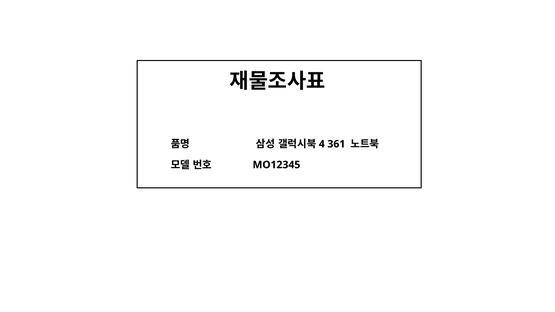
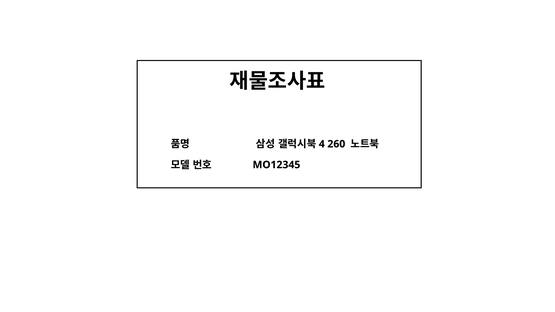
361: 361 -> 260 (336, 144)
